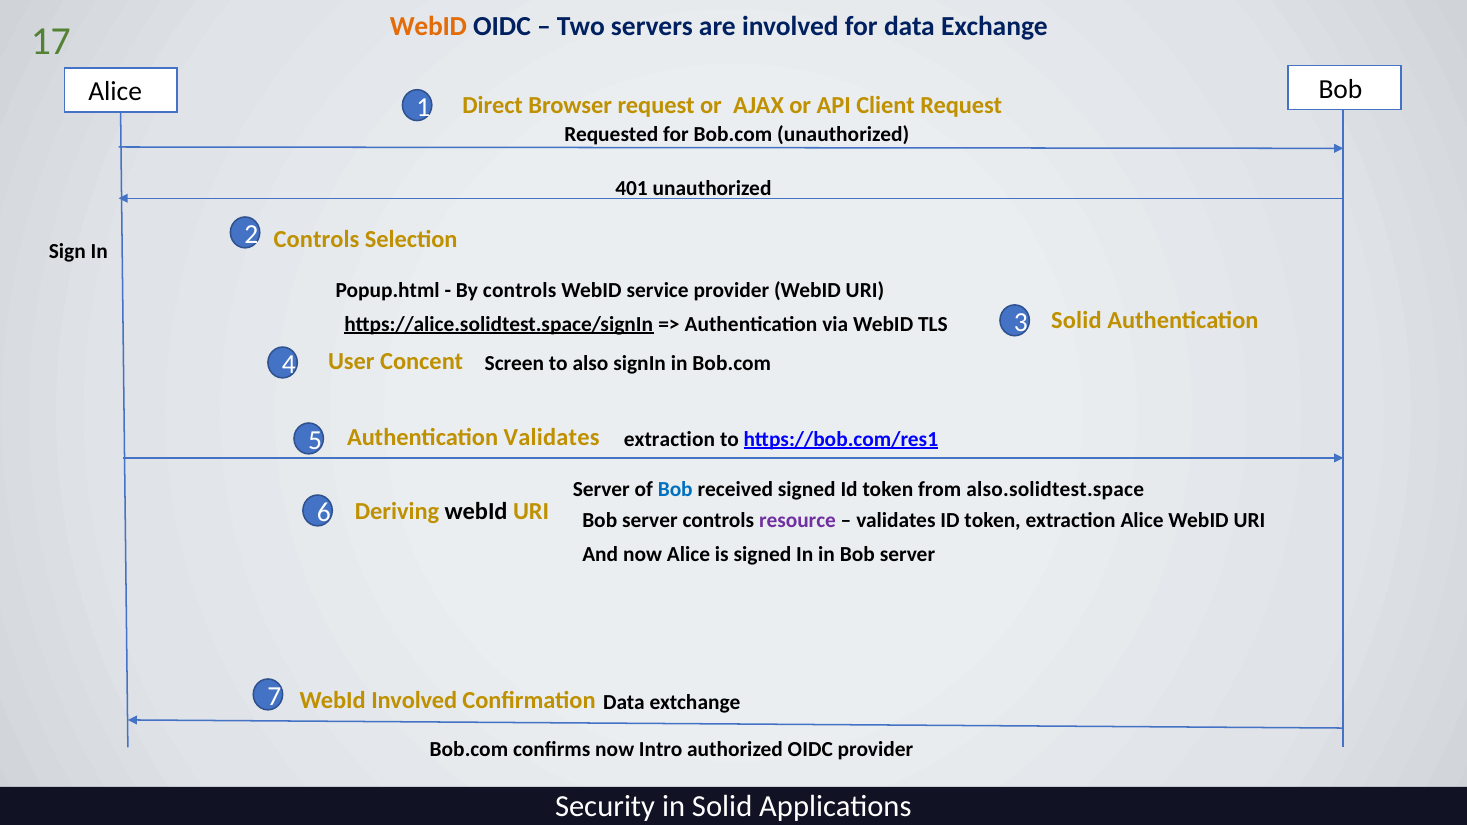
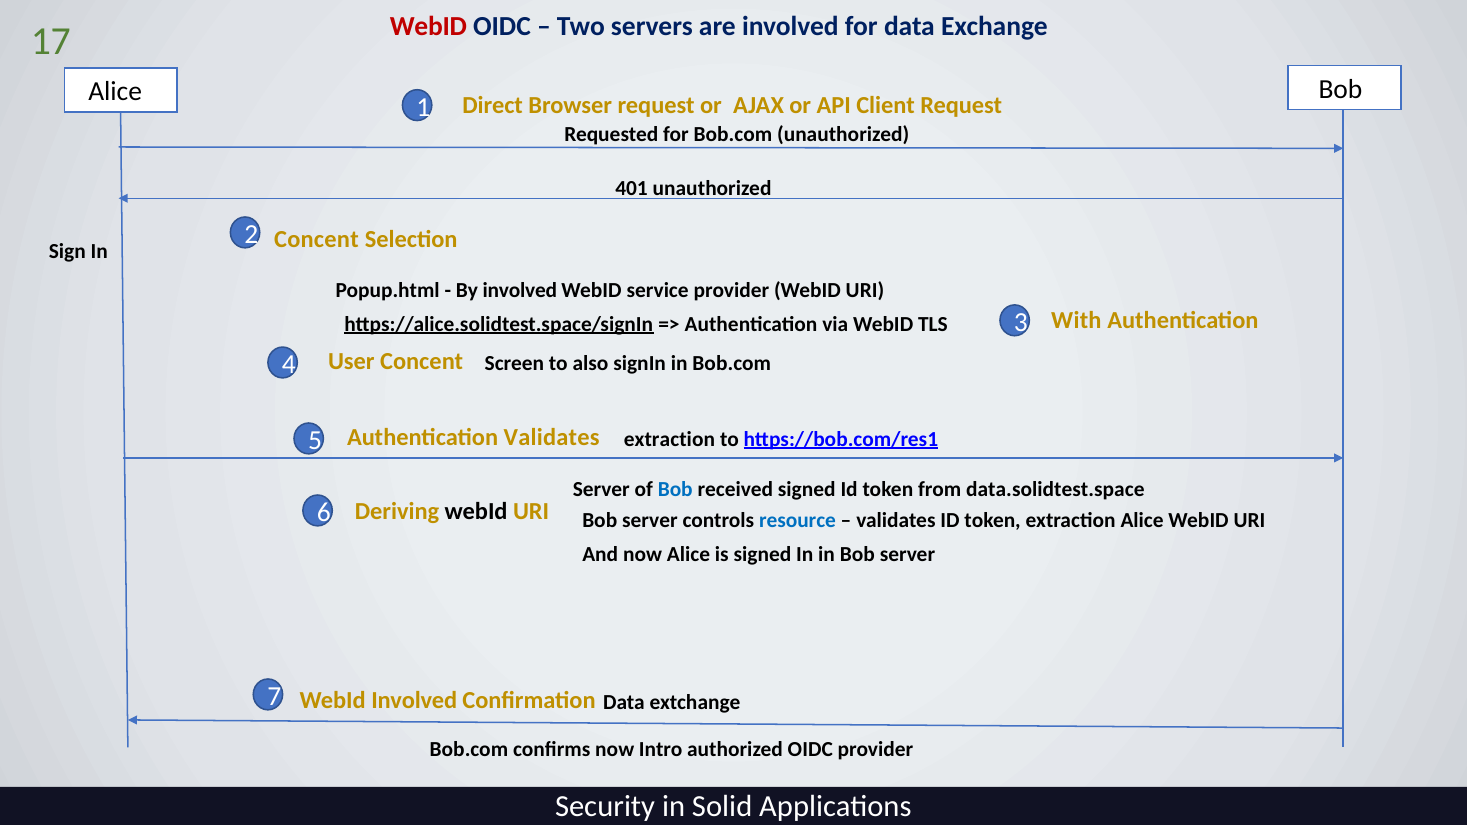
WebID colour: orange -> red (428, 26)
Controls: Controls -> Concent (316, 239)
By controls: controls -> involved (520, 291)
Solid: Solid -> With (1076, 320)
also.solidtest.space: also.solidtest.space -> data.solidtest.space (1055, 490)
resource colour: purple -> blue (798, 521)
